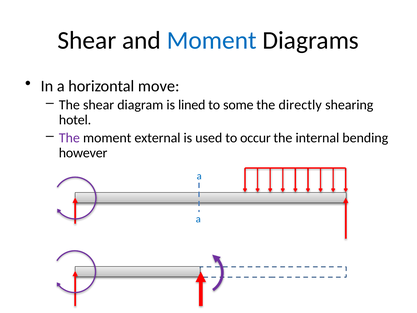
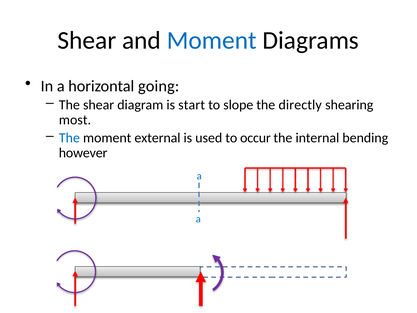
move: move -> going (159, 86)
lined: lined -> start (192, 105)
some: some -> slope (238, 105)
hotel: hotel -> most (75, 120)
The colour: purple -> blue (69, 138)
